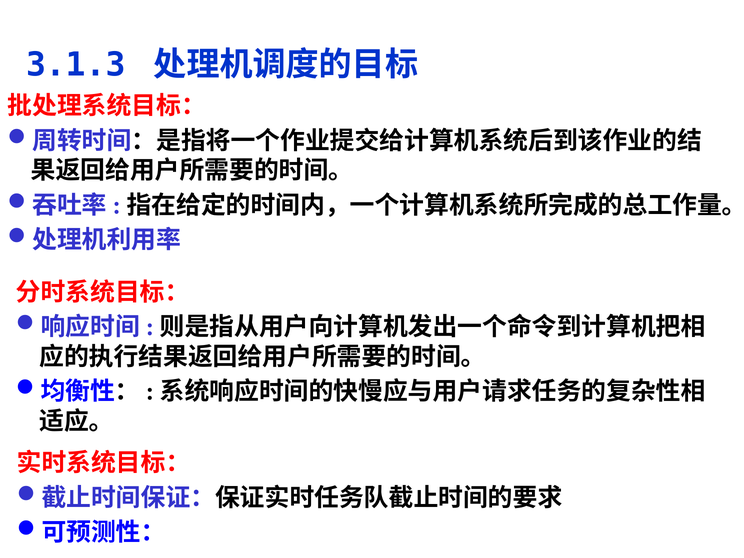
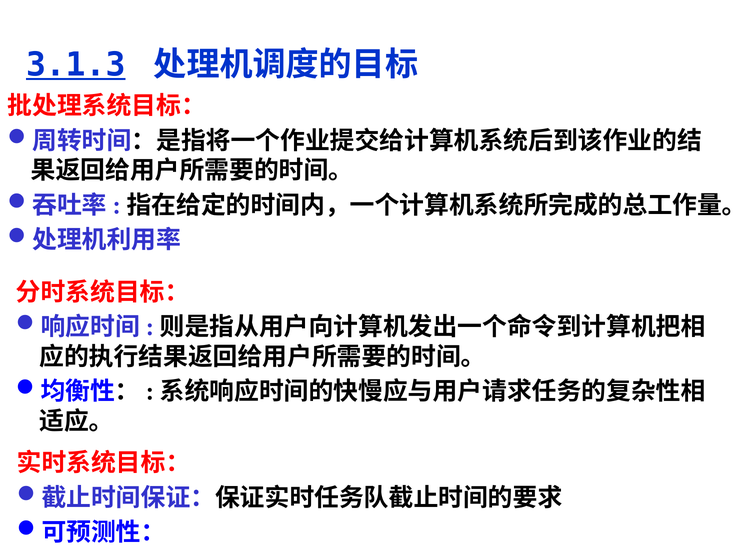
3.1.3 underline: none -> present (76, 65)
